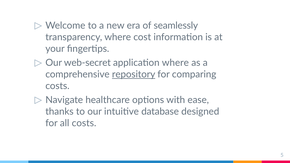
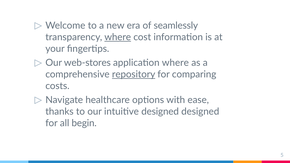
where underline: none -> present (118, 37)
web-secret: web-secret -> web-stores (87, 63)
intuitive database: database -> designed (160, 112)
all costs: costs -> begin (84, 123)
